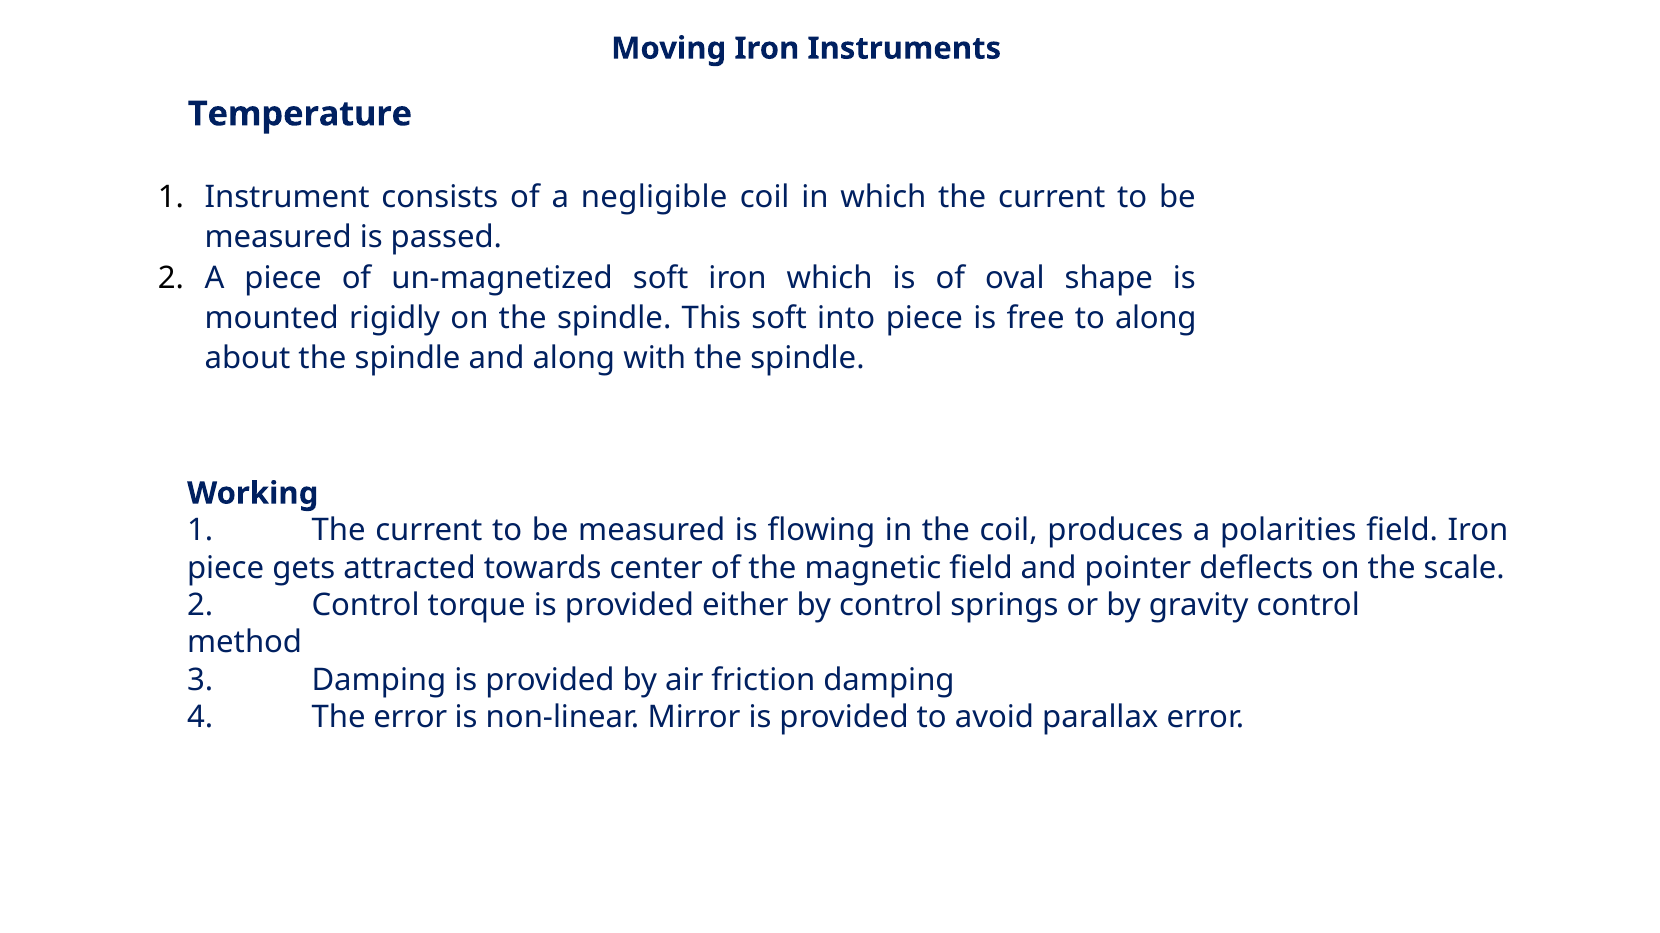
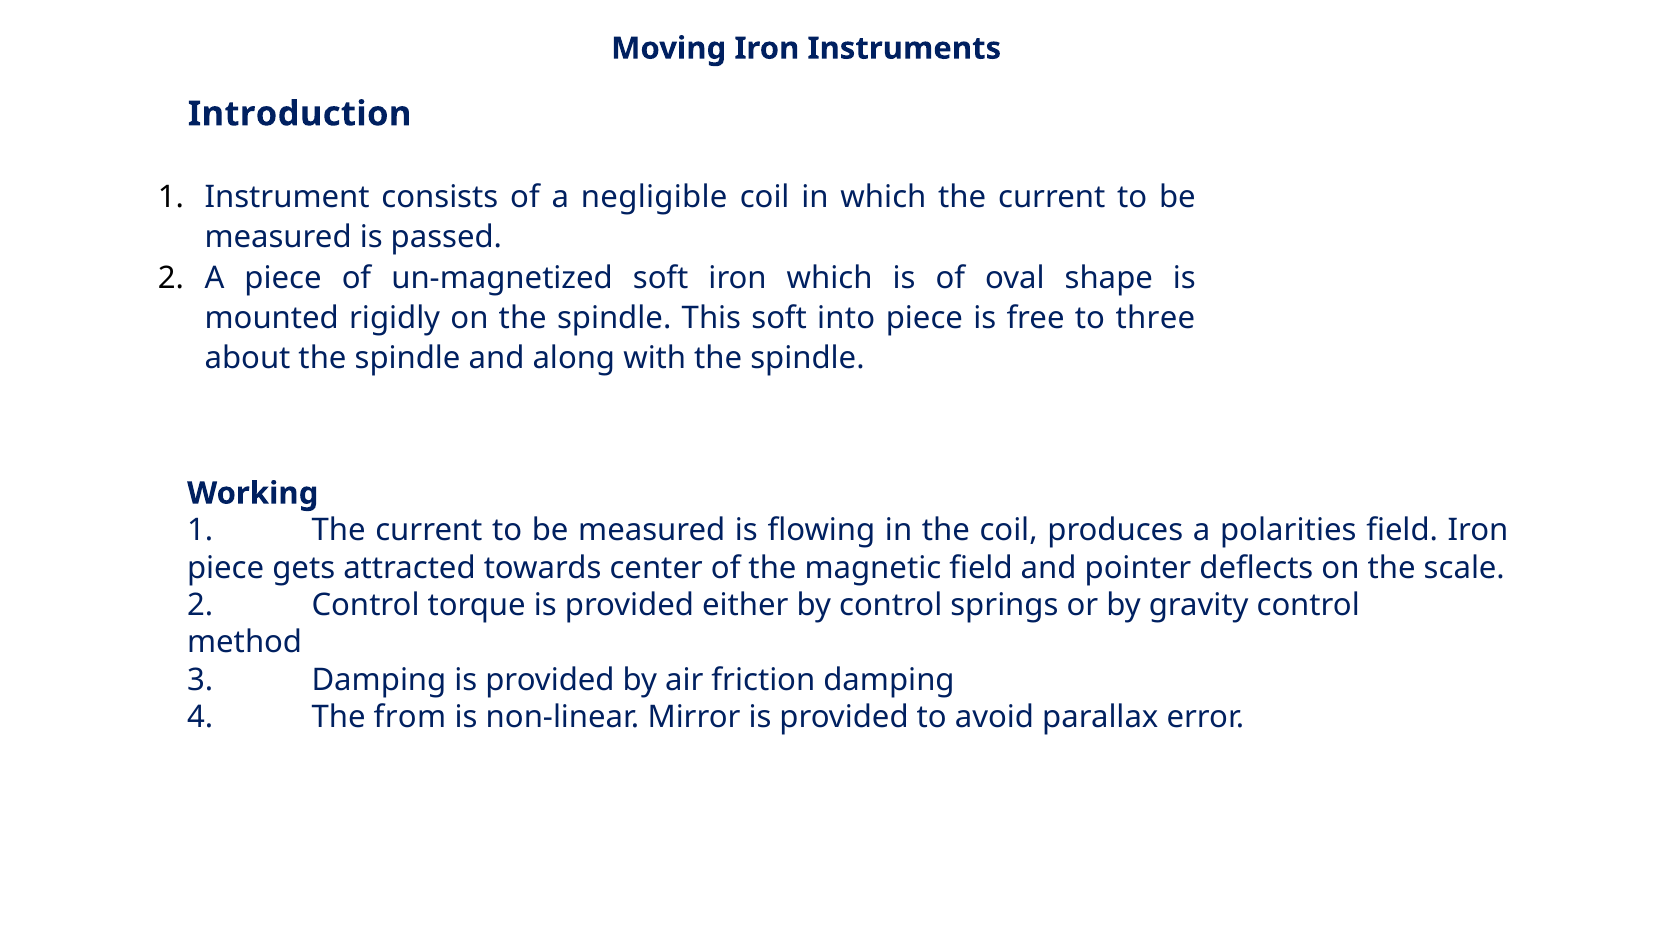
Temperature: Temperature -> Introduction (300, 114)
to along: along -> three (1155, 319)
The error: error -> from (410, 718)
